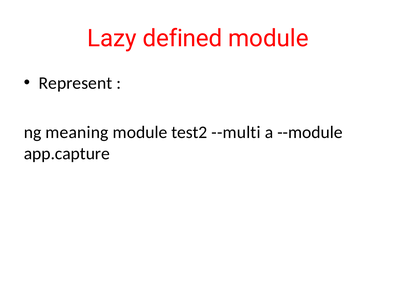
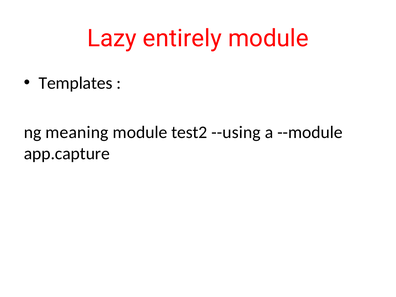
defined: defined -> entirely (182, 38)
Represent: Represent -> Templates (76, 83)
--multi: --multi -> --using (236, 132)
